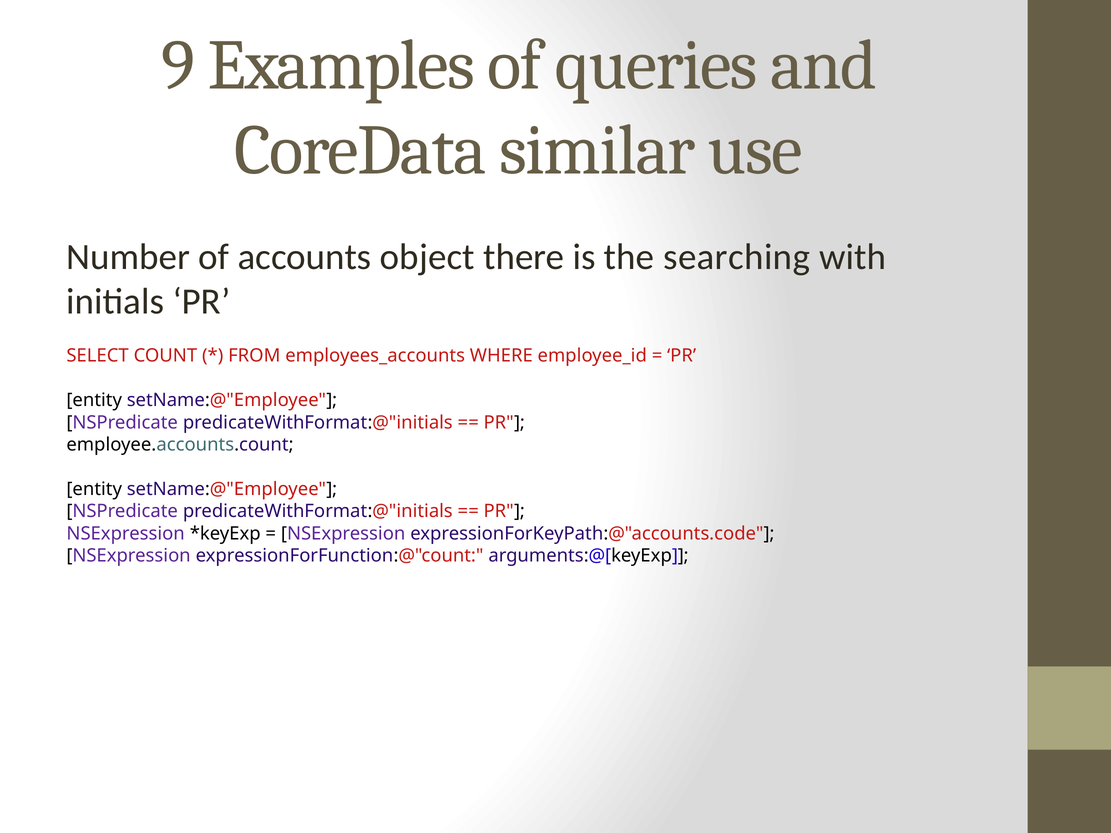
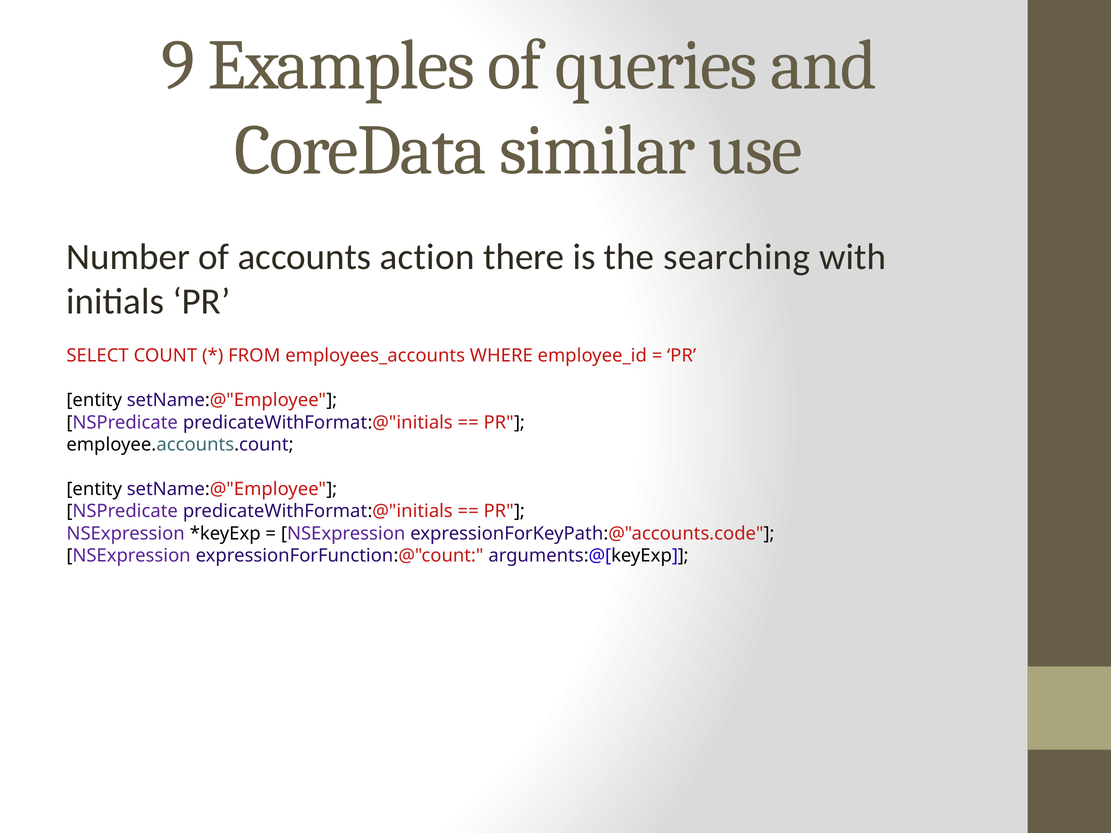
object: object -> action (427, 257)
